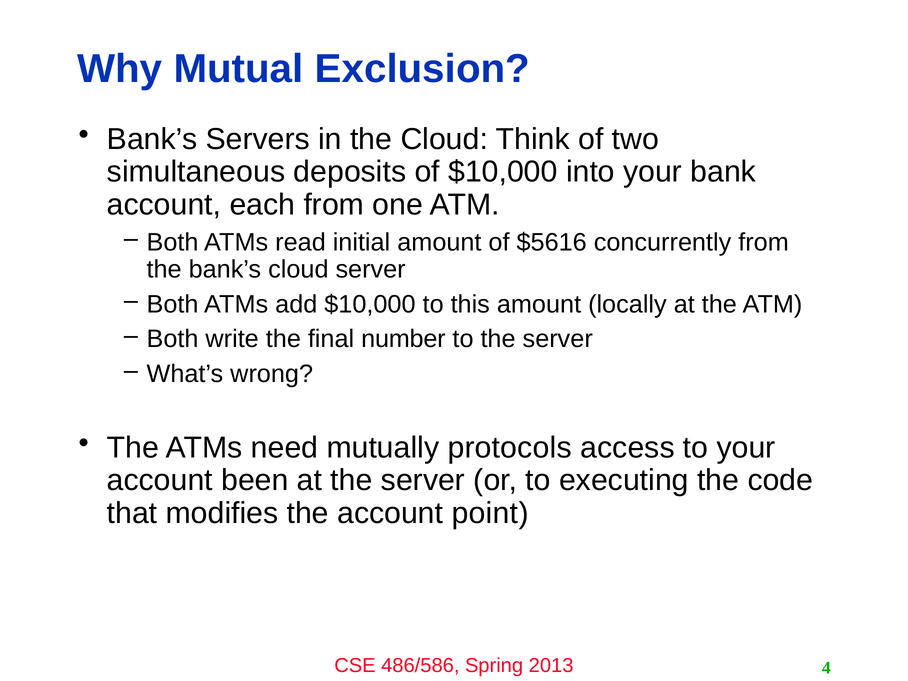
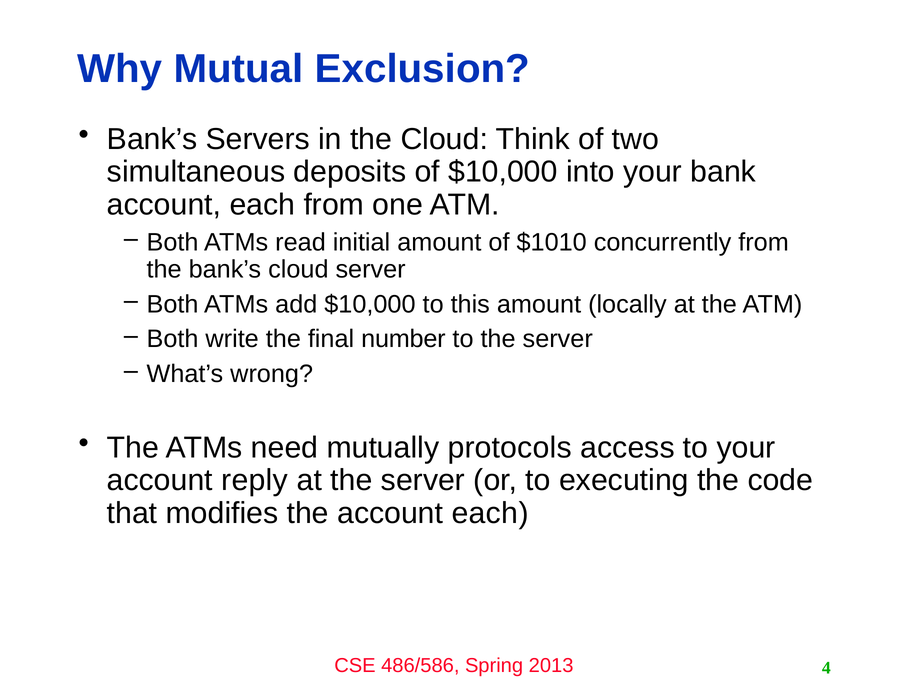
$5616: $5616 -> $1010 (552, 242)
been: been -> reply (255, 480)
the account point: point -> each (490, 513)
